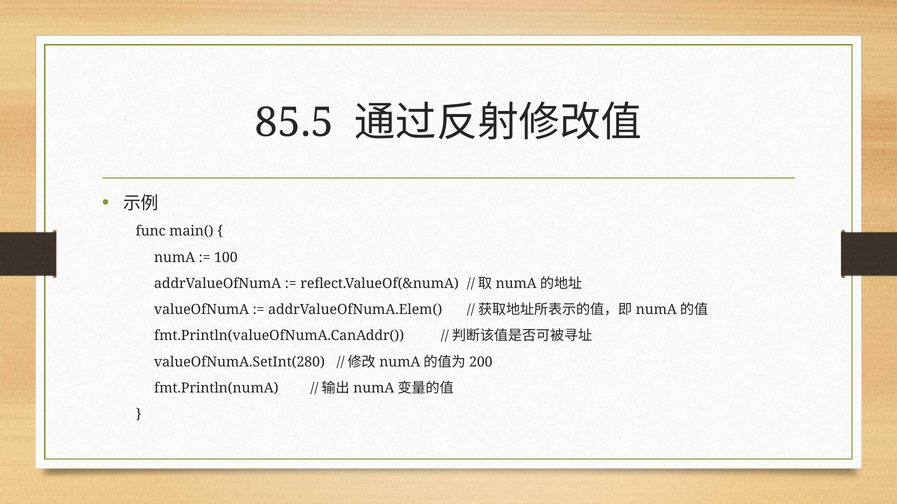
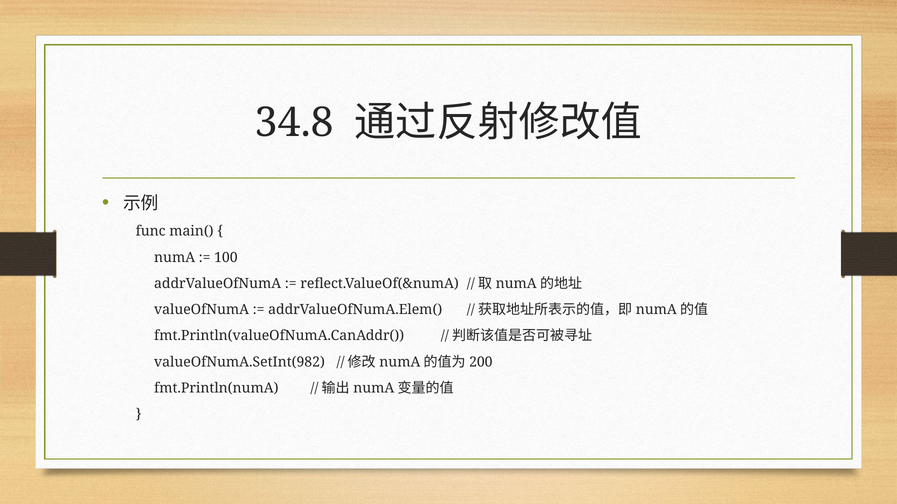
85.5: 85.5 -> 34.8 (294, 123)
valueOfNumA.SetInt(280: valueOfNumA.SetInt(280 -> valueOfNumA.SetInt(982 (239, 362)
